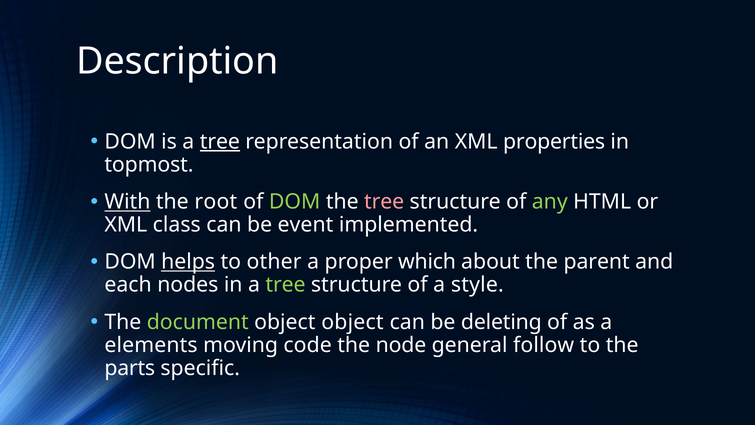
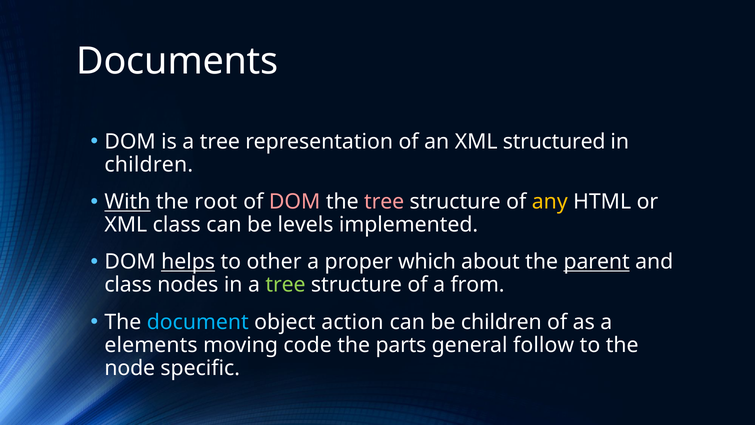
Description: Description -> Documents (177, 61)
tree underline: present -> none (220, 142)
properties: properties -> structured (554, 142)
topmost: topmost -> children (149, 165)
DOM colour: light green -> pink (295, 202)
any colour: light green -> yellow (550, 202)
event: event -> levels (306, 225)
parent underline: none -> present (597, 262)
each: each -> class (128, 285)
style: style -> from (478, 285)
document colour: light green -> light blue (198, 322)
object object: object -> action (352, 322)
be deleting: deleting -> children (501, 322)
node: node -> parts (401, 345)
parts: parts -> node (130, 368)
